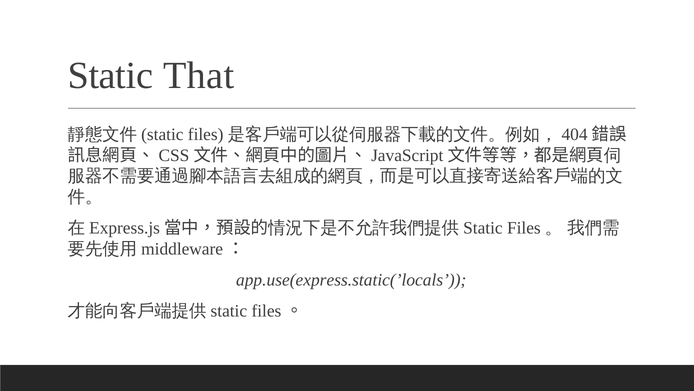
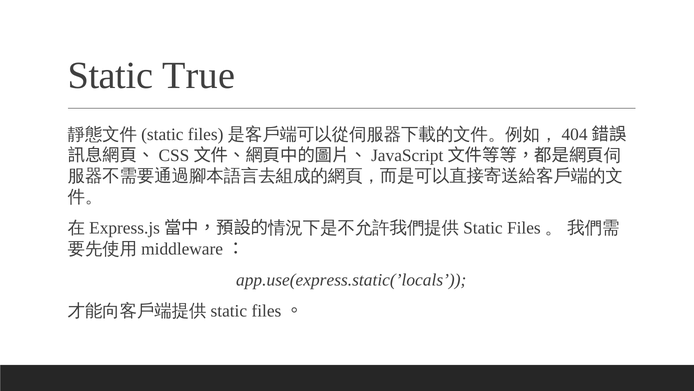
That: That -> True (199, 75)
